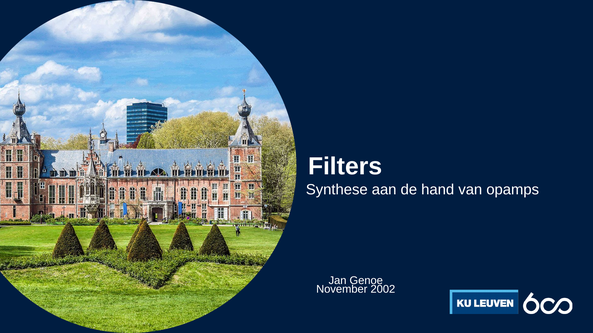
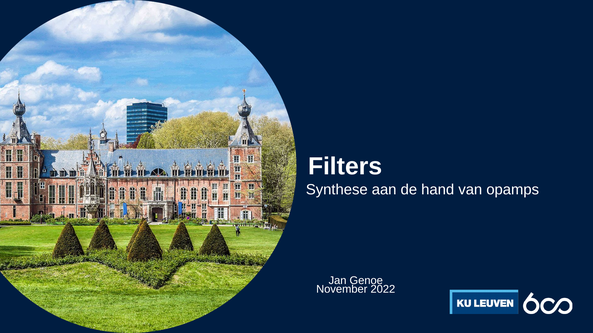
2002: 2002 -> 2022 (383, 290)
